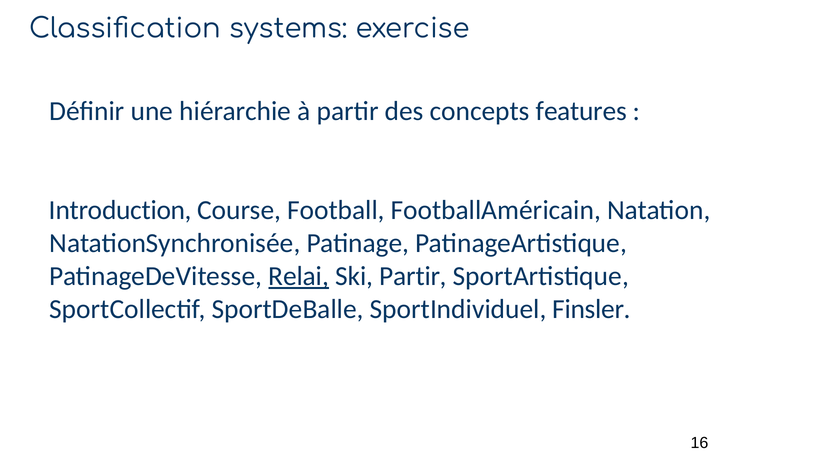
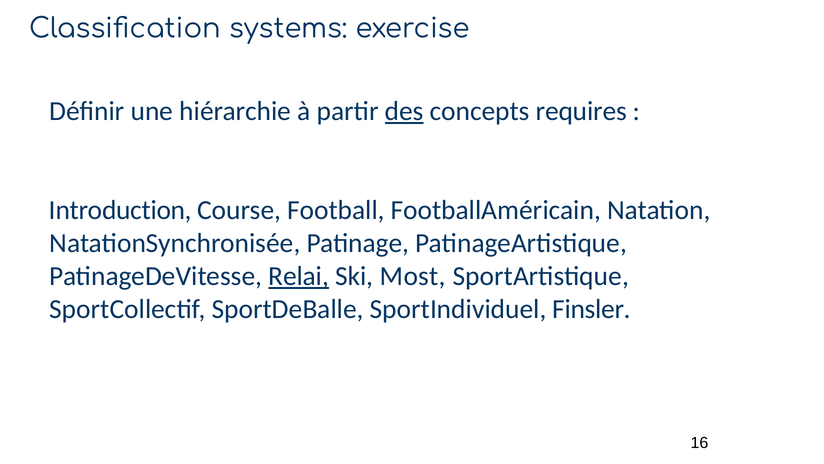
des underline: none -> present (404, 111)
features: features -> requires (581, 111)
Ski Partir: Partir -> Most (413, 276)
